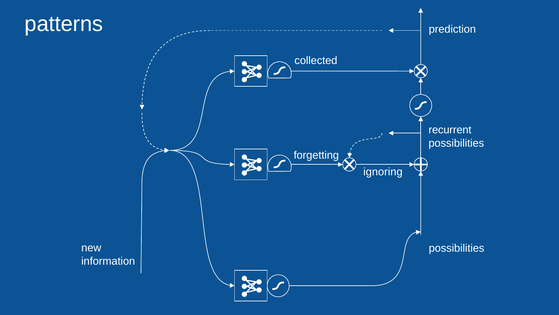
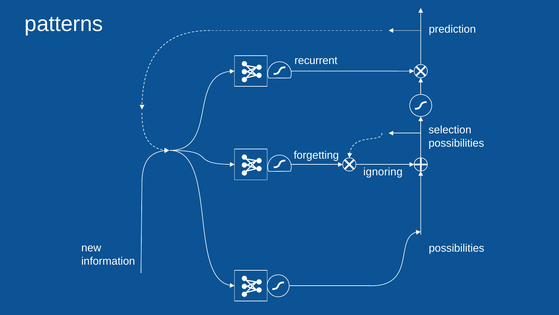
collected: collected -> recurrent (316, 61)
recurrent: recurrent -> selection (450, 130)
